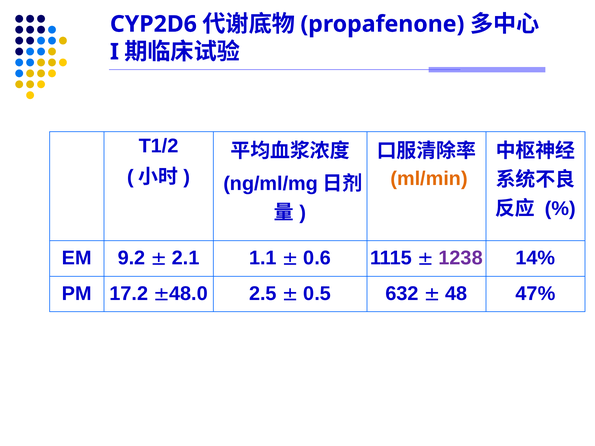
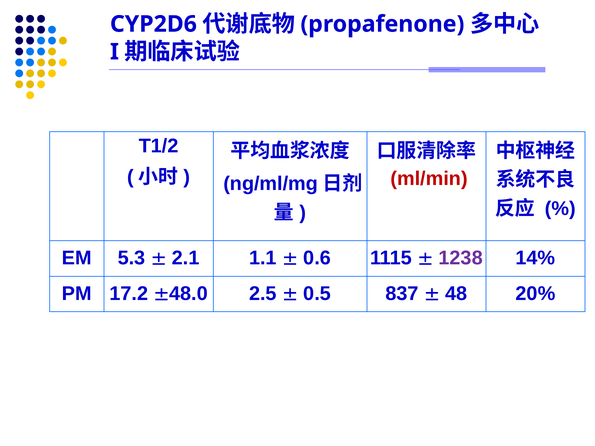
ml/min colour: orange -> red (429, 179)
9.2: 9.2 -> 5.3 (132, 258)
632: 632 -> 837 (402, 294)
47%: 47% -> 20% (535, 294)
